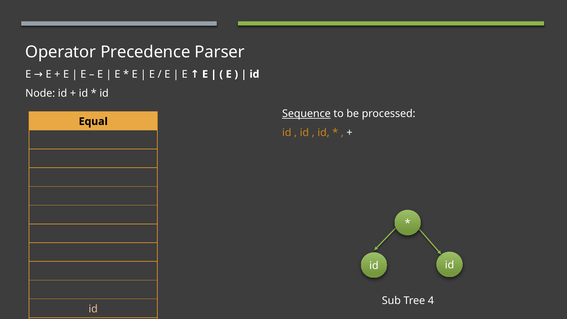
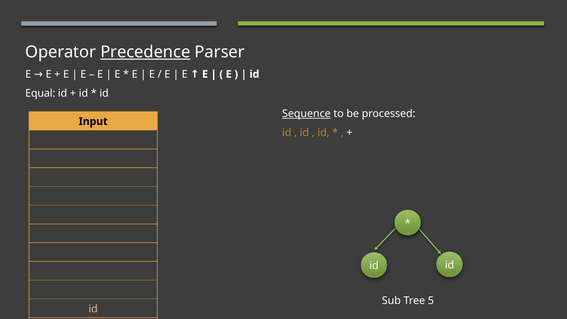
Precedence underline: none -> present (145, 52)
Node: Node -> Equal (40, 93)
Equal: Equal -> Input (93, 121)
4: 4 -> 5 (431, 301)
